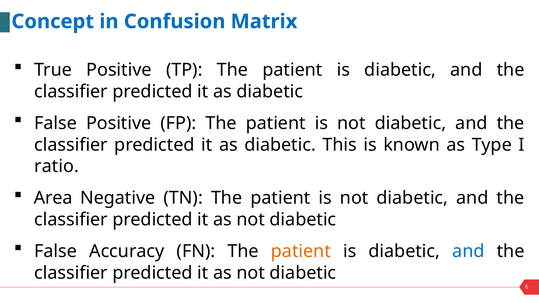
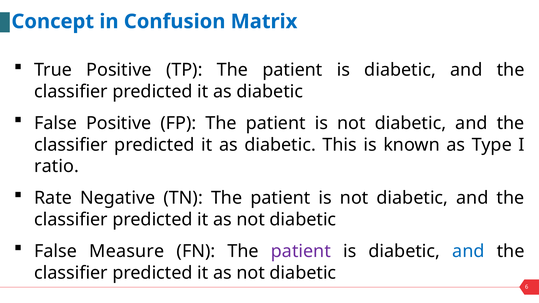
Area: Area -> Rate (53, 198)
Accuracy: Accuracy -> Measure (127, 251)
patient colour: orange -> purple (301, 251)
